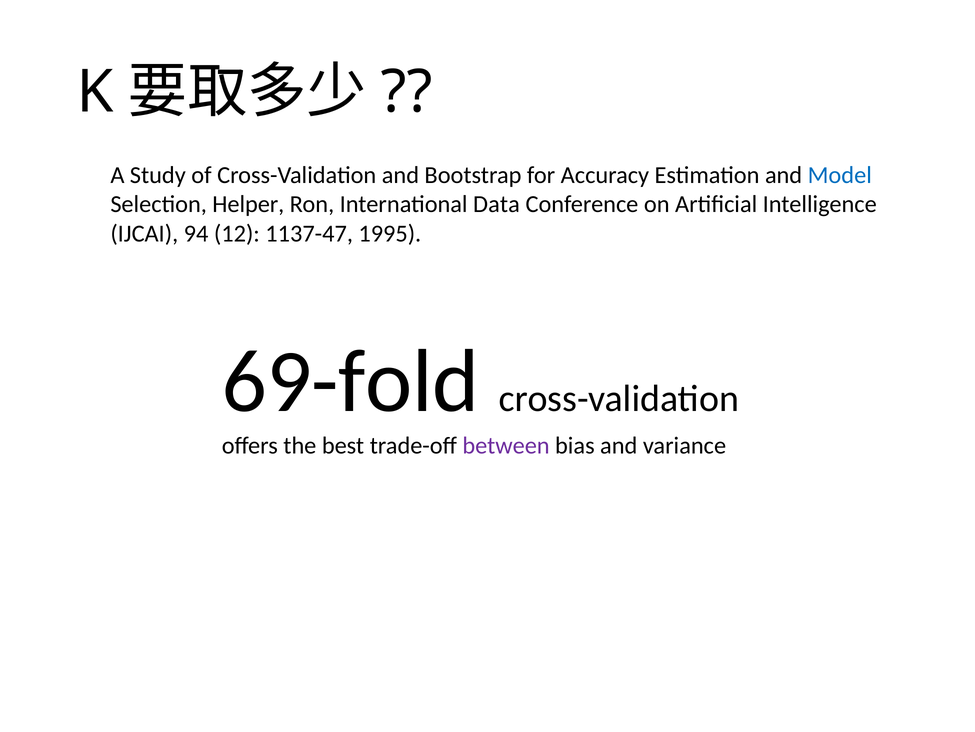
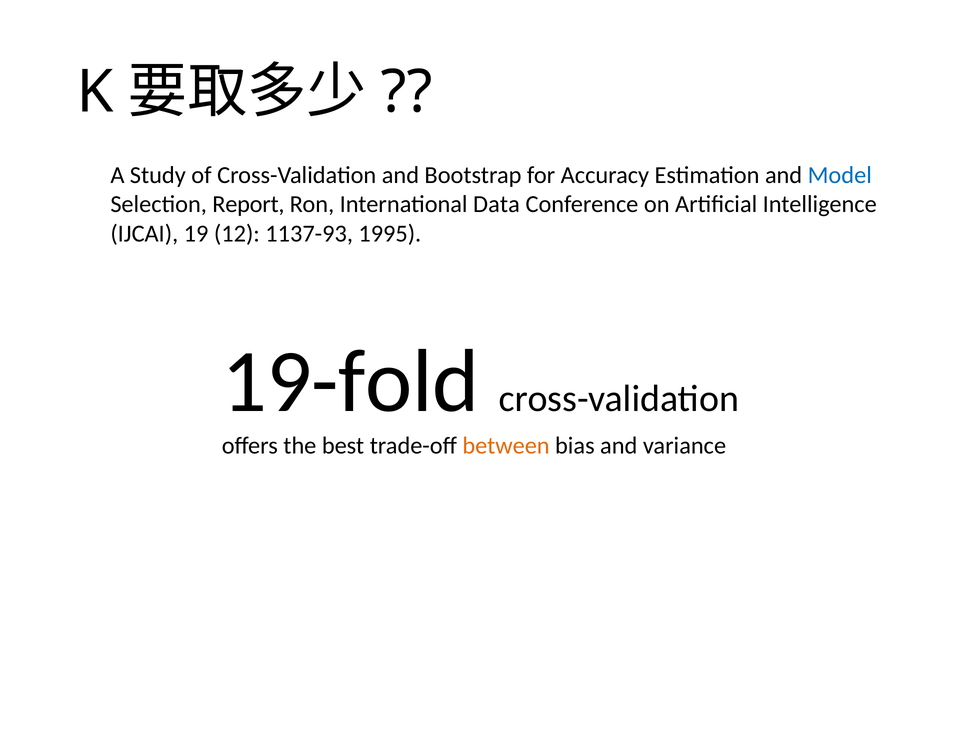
Helper: Helper -> Report (248, 204)
94: 94 -> 19 (196, 233)
1137-47: 1137-47 -> 1137-93 (309, 233)
69-fold: 69-fold -> 19-fold (350, 381)
between colour: purple -> orange (506, 445)
